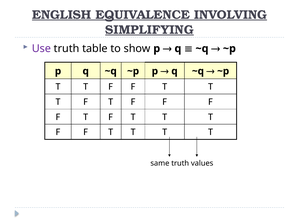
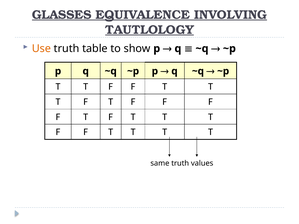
ENGLISH: ENGLISH -> GLASSES (62, 15)
SIMPLIFYING: SIMPLIFYING -> TAUTLOLOGY (150, 30)
Use colour: purple -> orange (41, 49)
